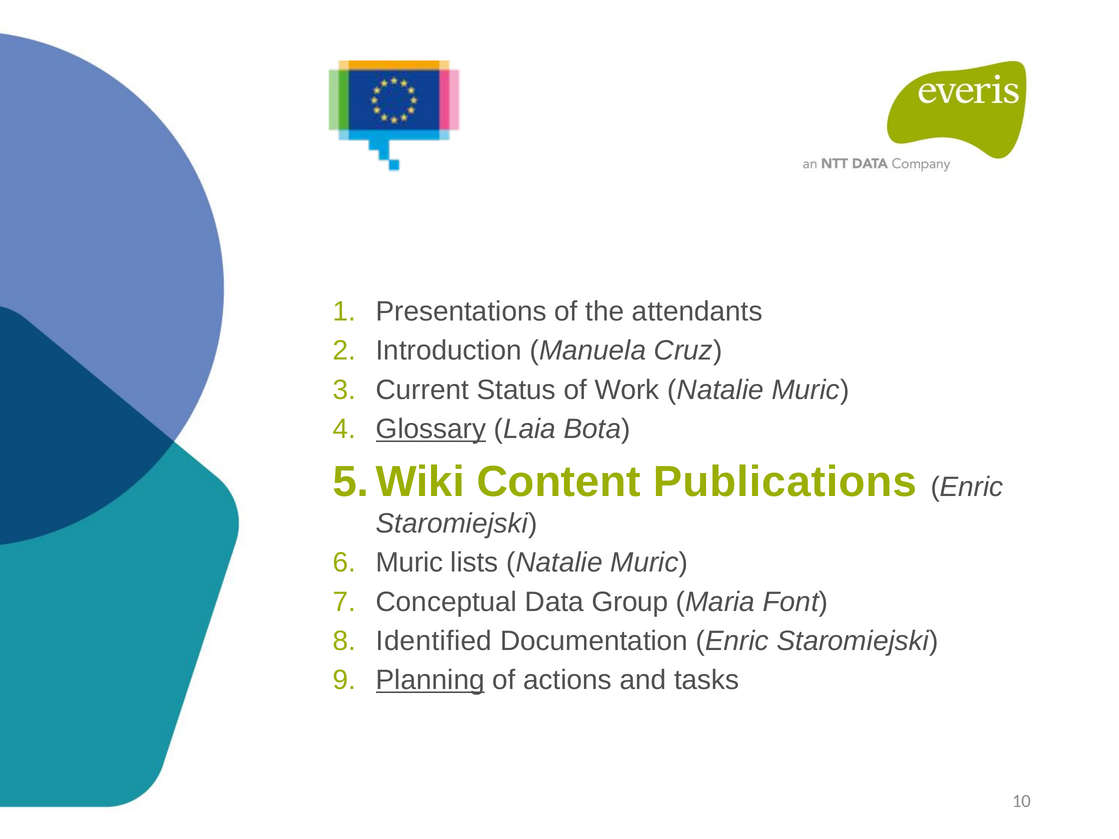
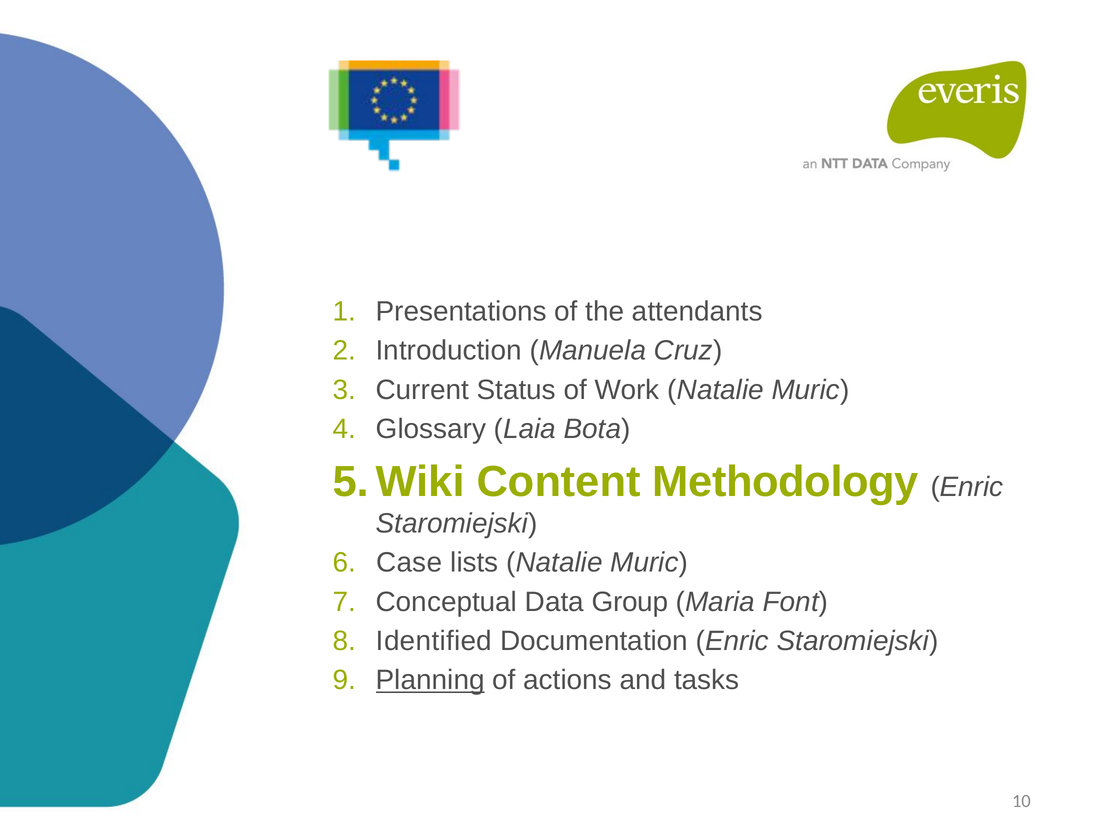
Glossary underline: present -> none (431, 429)
Publications: Publications -> Methodology (786, 482)
Muric: Muric -> Case (409, 563)
